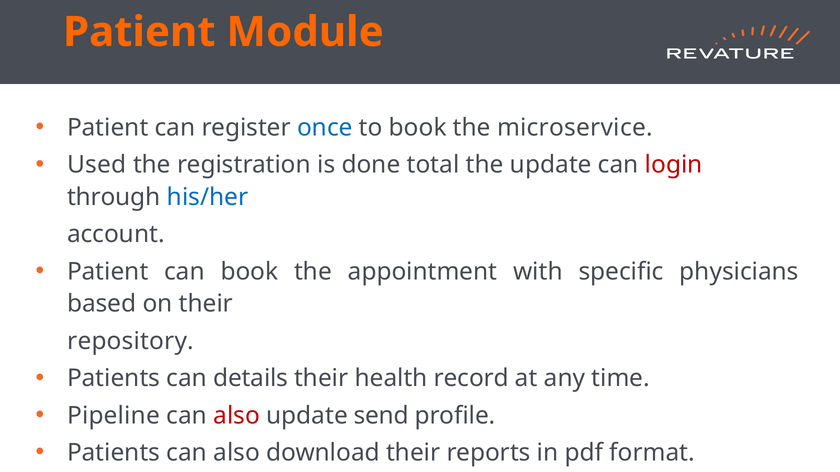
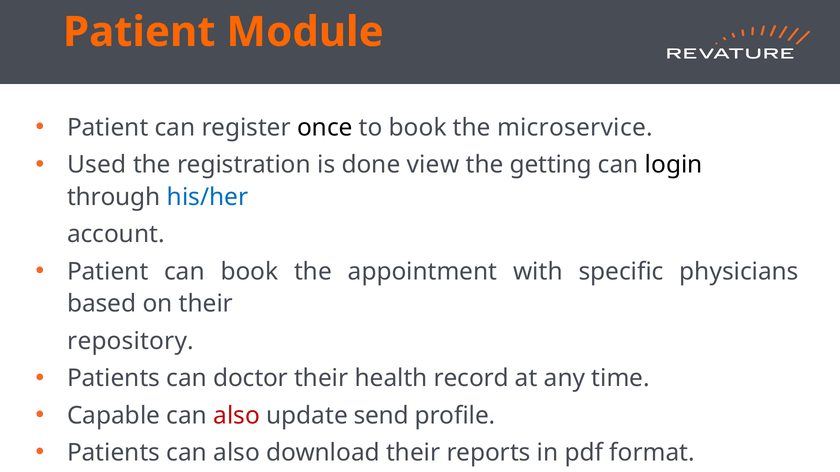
once colour: blue -> black (325, 128)
total: total -> view (433, 165)
the update: update -> getting (551, 165)
login colour: red -> black (674, 165)
details: details -> doctor (251, 379)
Pipeline: Pipeline -> Capable (114, 416)
